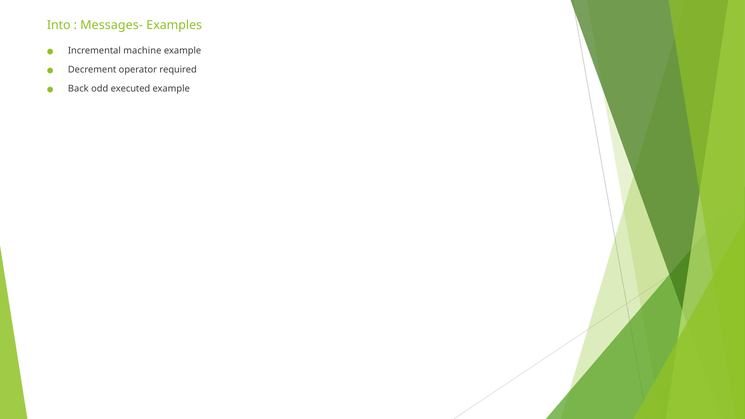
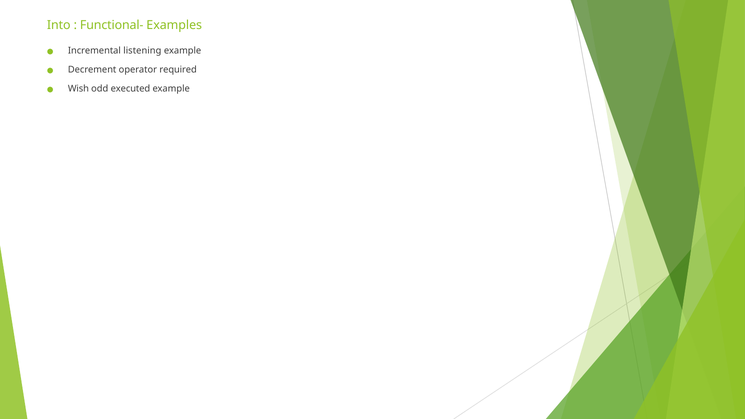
Messages-: Messages- -> Functional- (112, 25)
machine: machine -> listening (142, 51)
Back: Back -> Wish (78, 89)
